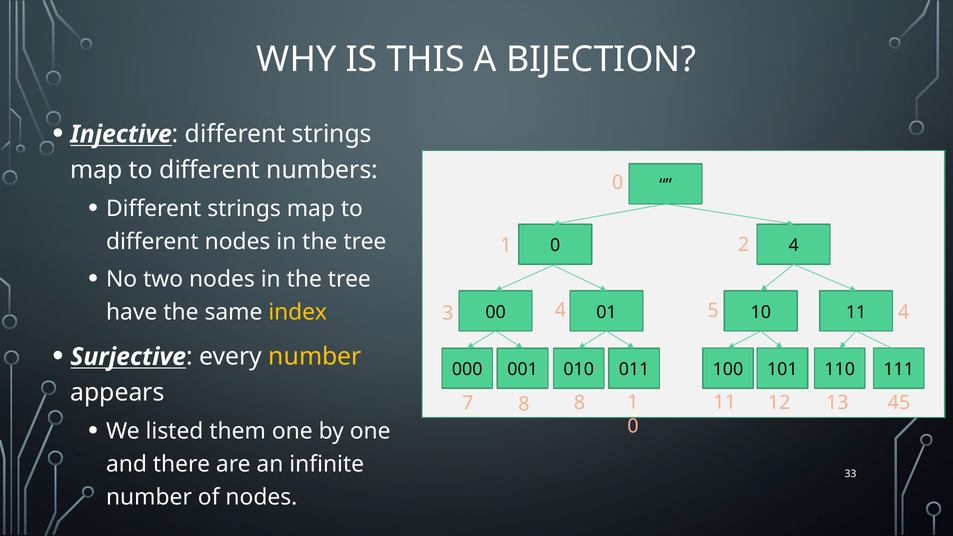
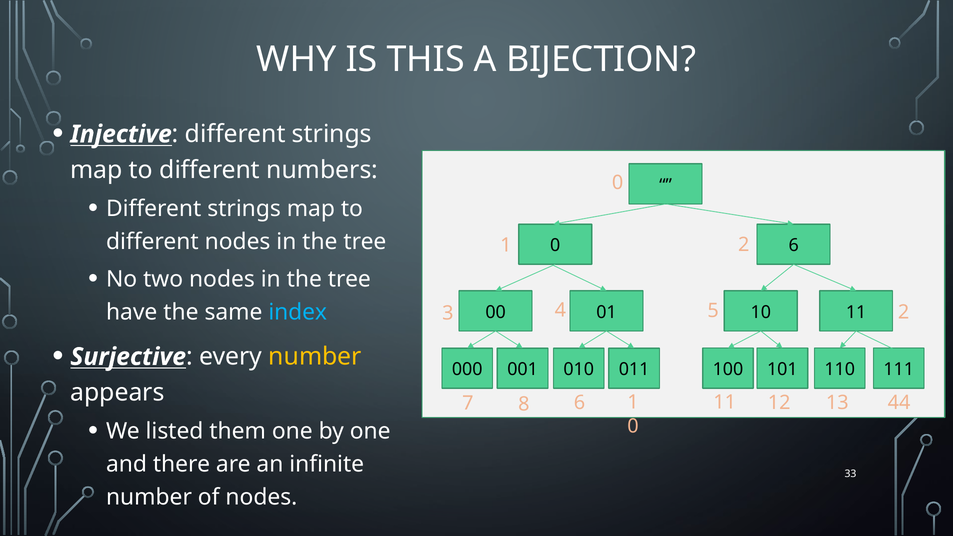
0 4: 4 -> 6 (794, 246)
index colour: yellow -> light blue (298, 312)
5 4: 4 -> 2 (904, 312)
45: 45 -> 44 (899, 403)
8 8: 8 -> 6 (579, 403)
